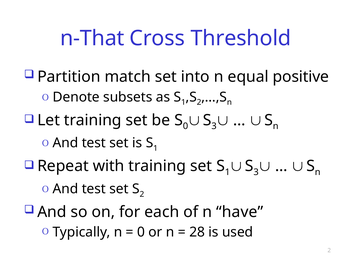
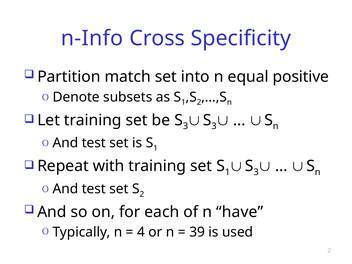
n-That: n-That -> n-Info (92, 38)
Threshold: Threshold -> Specificity (241, 38)
0: 0 -> 3 (186, 126)
0: 0 -> 4 (141, 232)
28: 28 -> 39 (197, 232)
